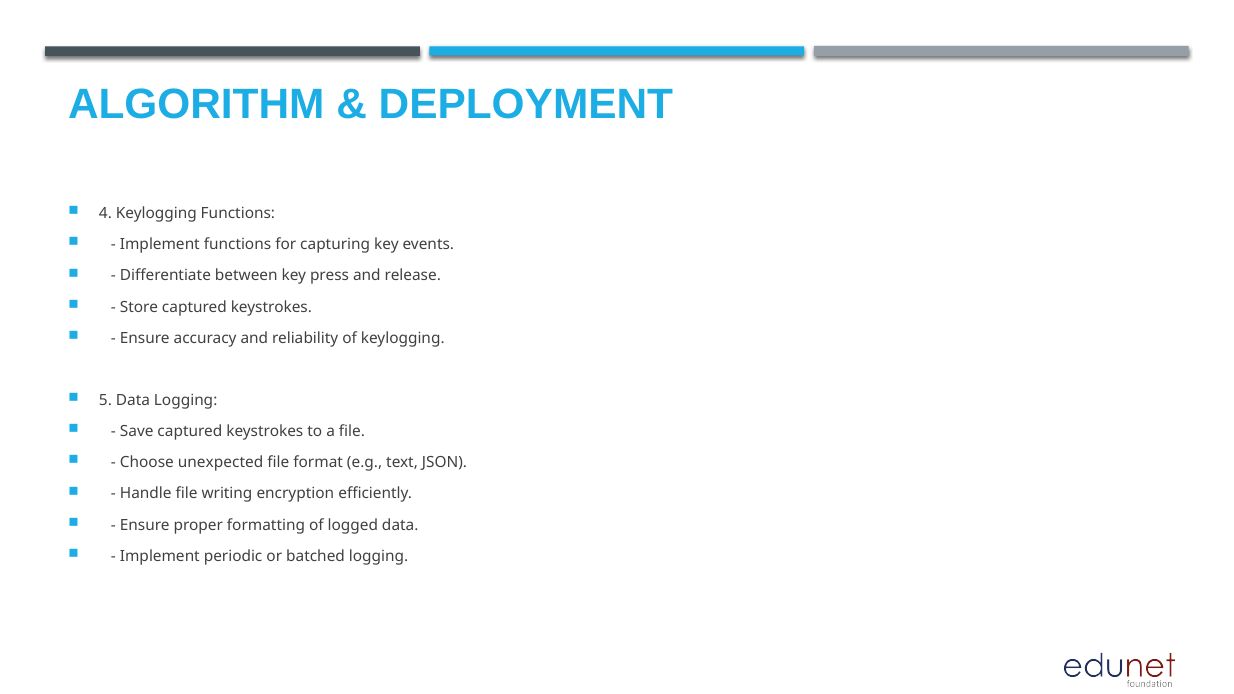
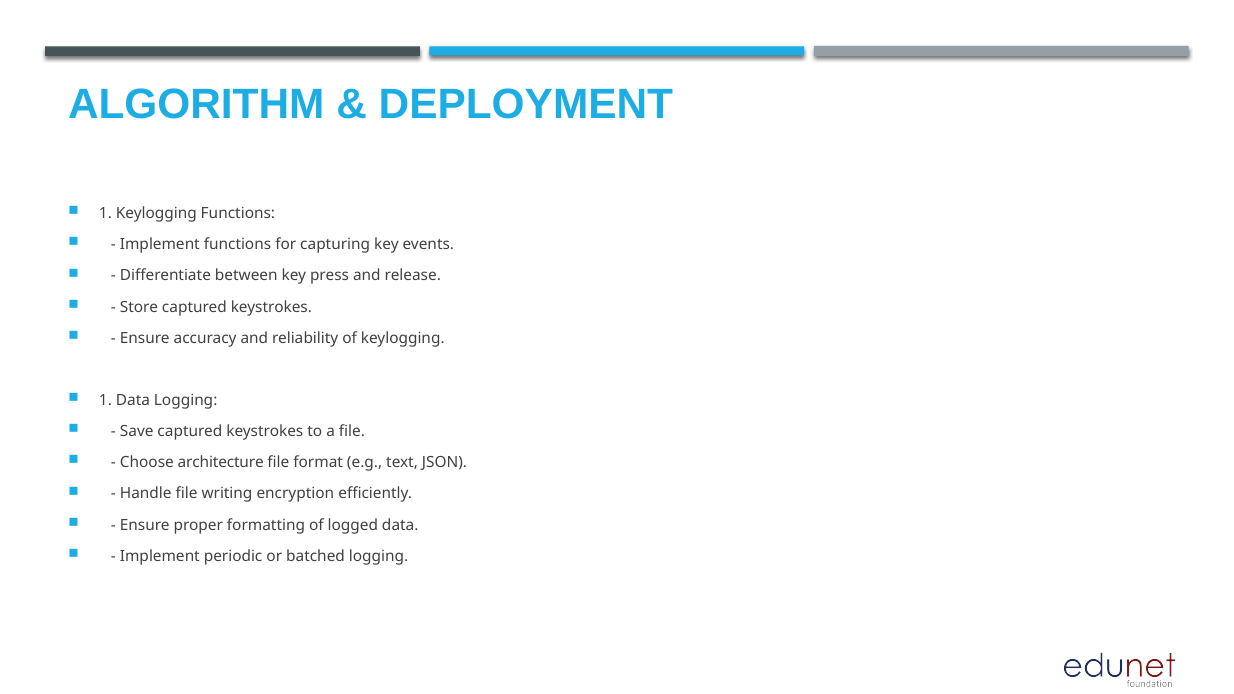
4: 4 -> 1 (105, 214)
5: 5 -> 1 (105, 400)
unexpected: unexpected -> architecture (221, 463)
